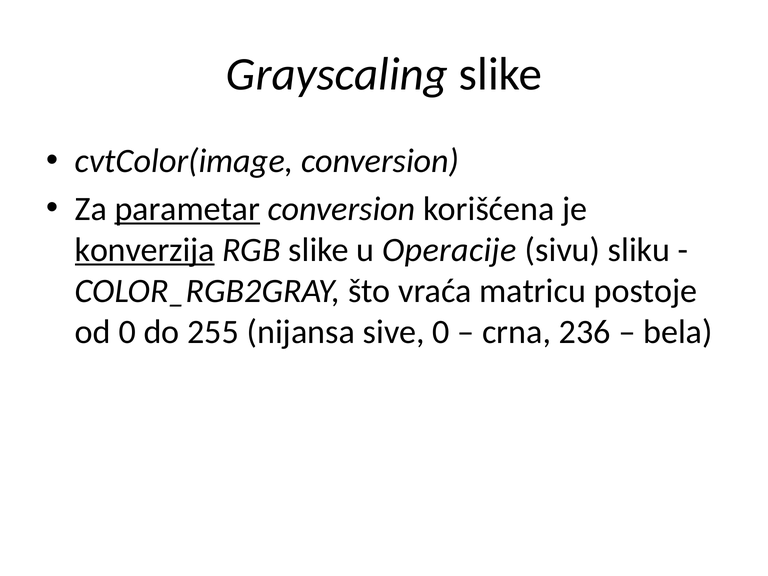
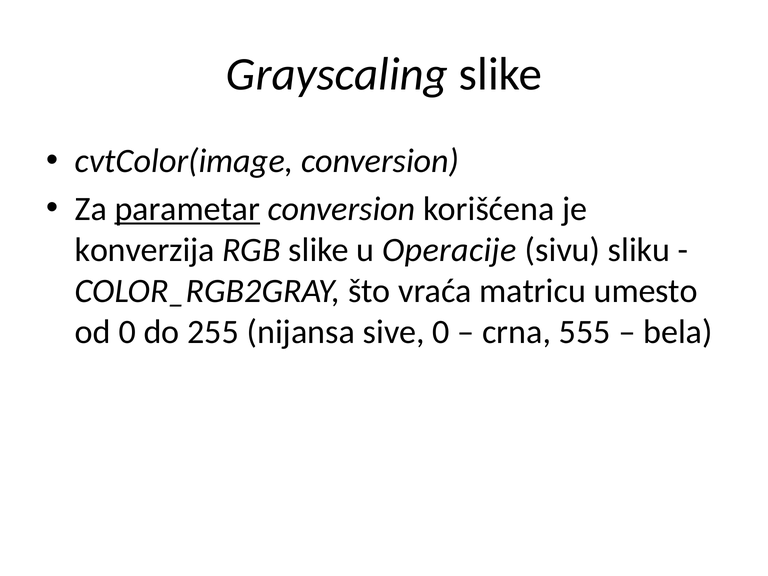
konverzija underline: present -> none (145, 250)
postoje: postoje -> umesto (646, 291)
236: 236 -> 555 (585, 332)
